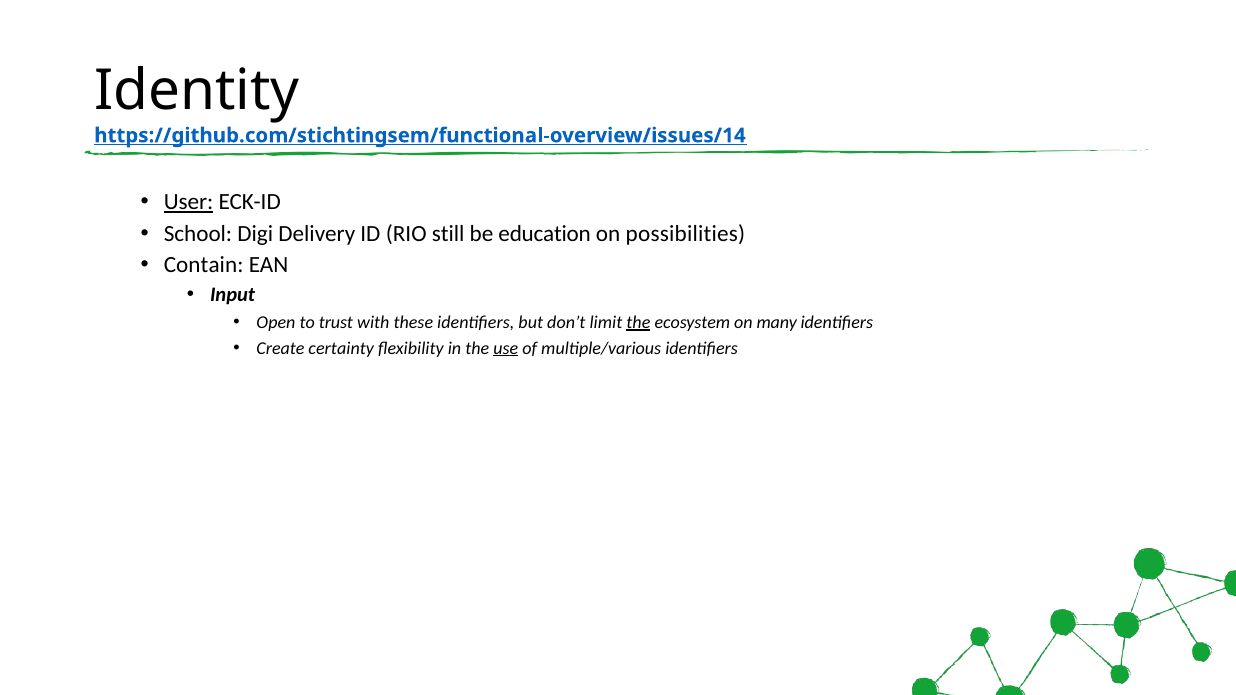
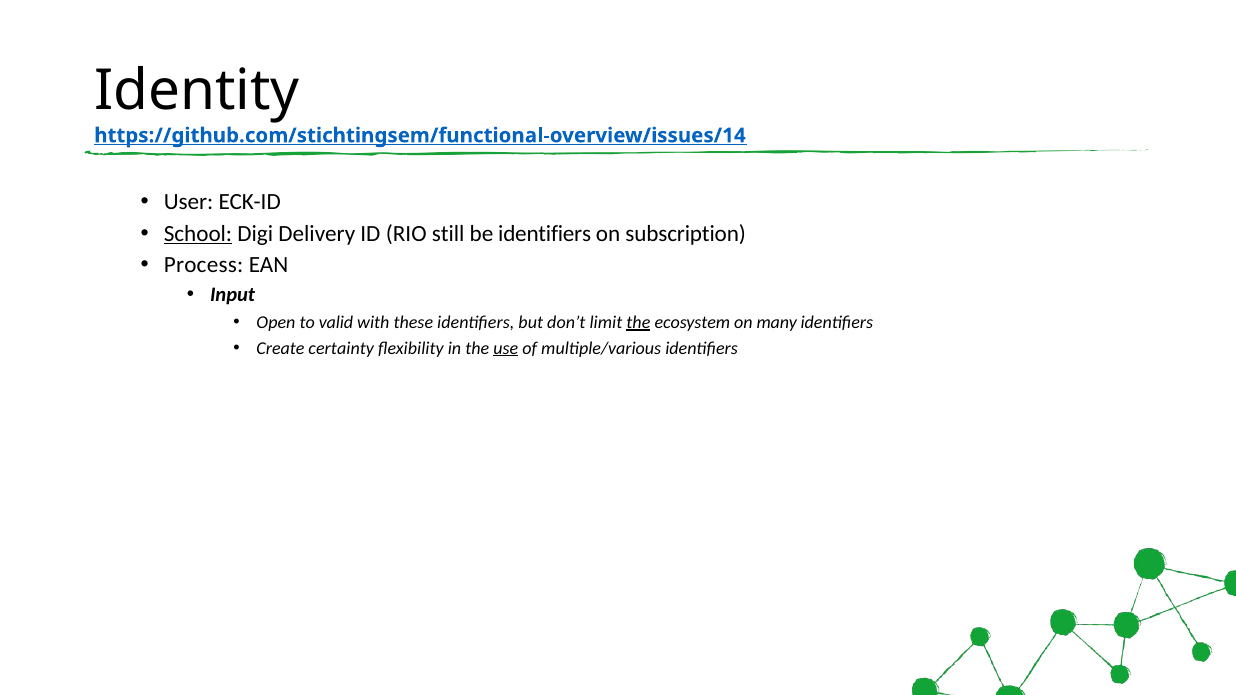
User underline: present -> none (189, 202)
School underline: none -> present (198, 234)
be education: education -> identifiers (545, 234)
possibilities: possibilities -> subscription (686, 234)
Contain: Contain -> Process (204, 265)
trust: trust -> valid (336, 322)
